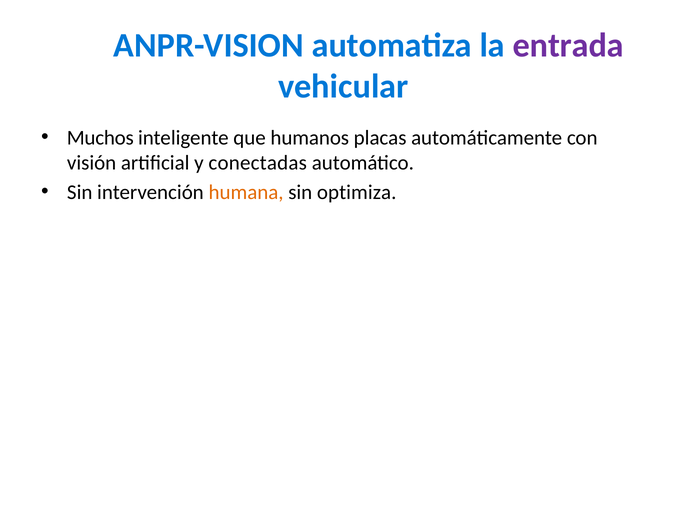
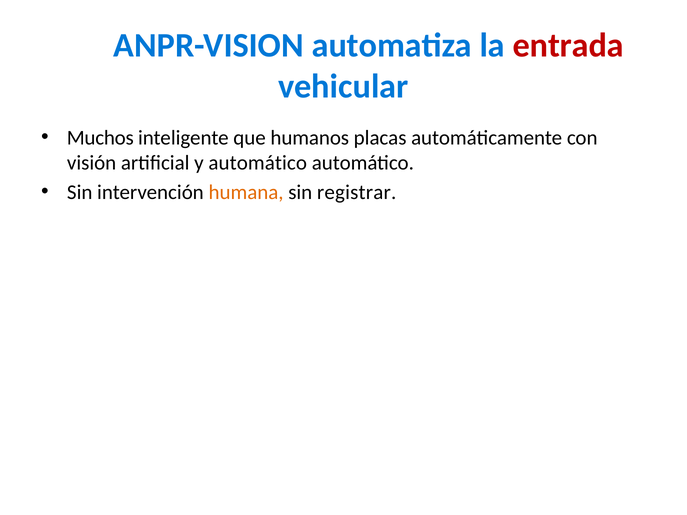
entrada colour: purple -> red (568, 45)
y conectadas: conectadas -> automático (258, 163)
optimiza: optimiza -> registrar (357, 192)
